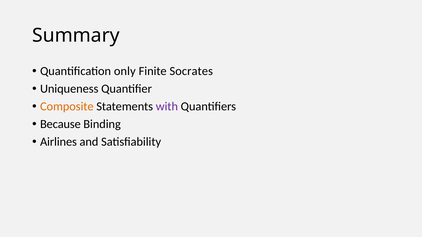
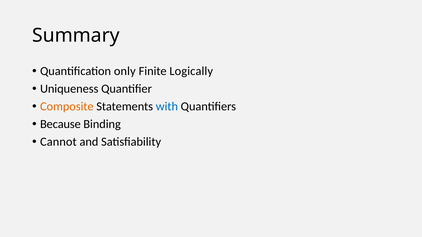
Socrates: Socrates -> Logically (191, 71)
with colour: purple -> blue (167, 107)
Airlines: Airlines -> Cannot (58, 142)
